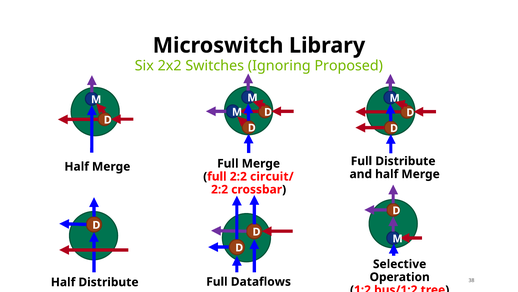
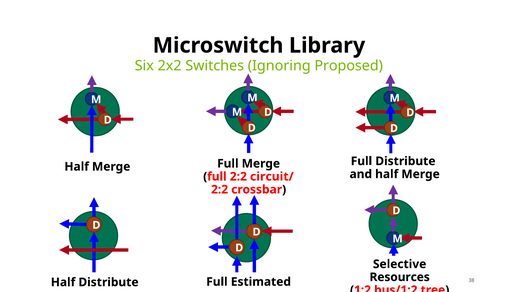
Operation: Operation -> Resources (400, 277)
Dataflows: Dataflows -> Estimated (261, 281)
